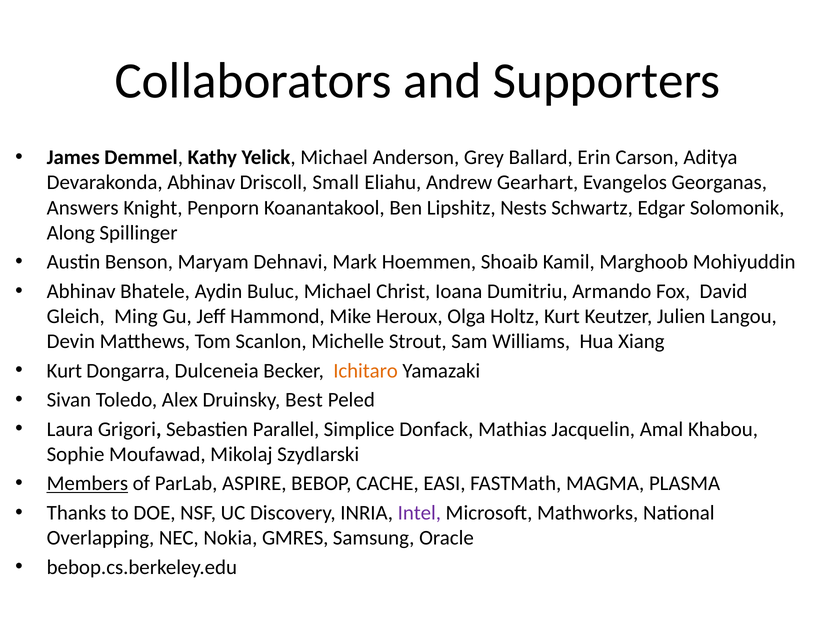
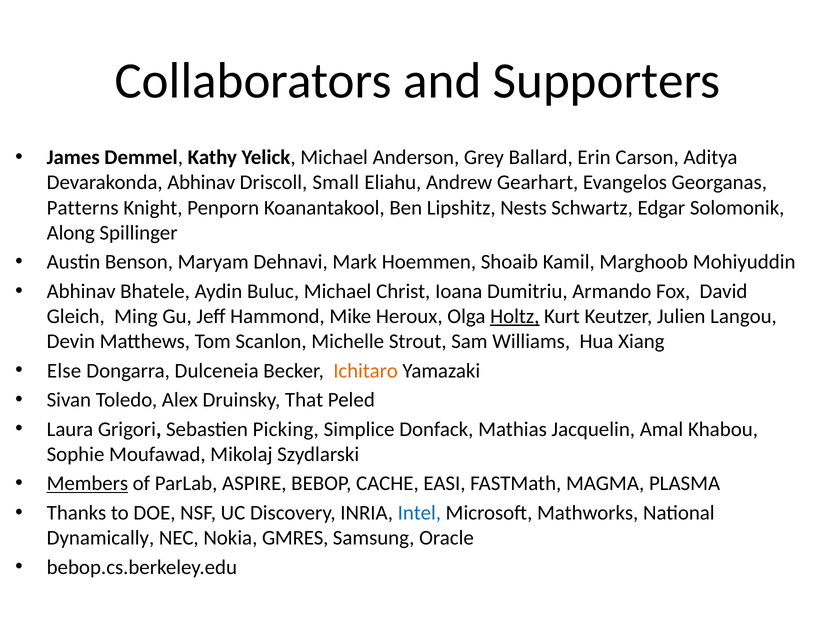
Answers: Answers -> Patterns (83, 208)
Holtz underline: none -> present (515, 316)
Kurt: Kurt -> Else (64, 371)
Best: Best -> That (304, 400)
Parallel: Parallel -> Picking (286, 429)
Intel colour: purple -> blue (419, 513)
Overlapping: Overlapping -> Dynamically (100, 538)
